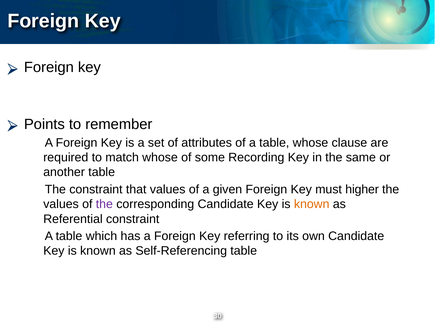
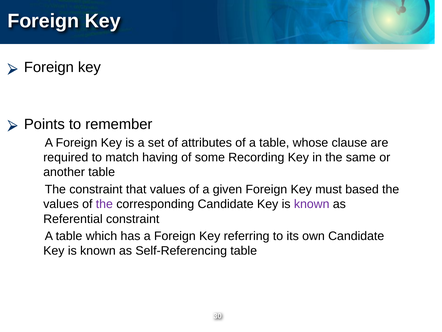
match whose: whose -> having (160, 157)
higher: higher -> based (362, 189)
known colour: orange -> purple (312, 204)
